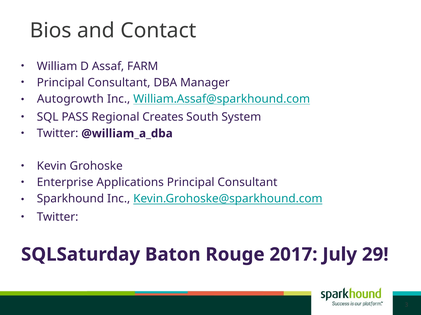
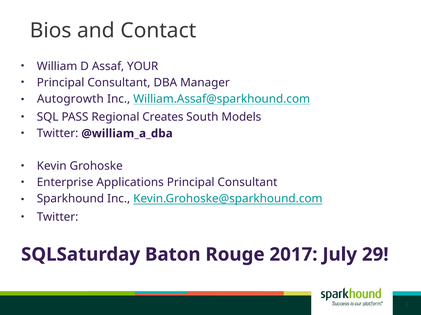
FARM: FARM -> YOUR (143, 66)
System: System -> Models (241, 117)
